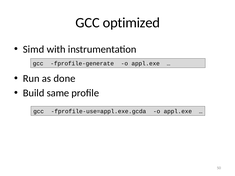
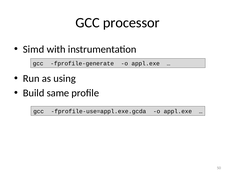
optimized: optimized -> processor (131, 23)
done: done -> using (65, 79)
